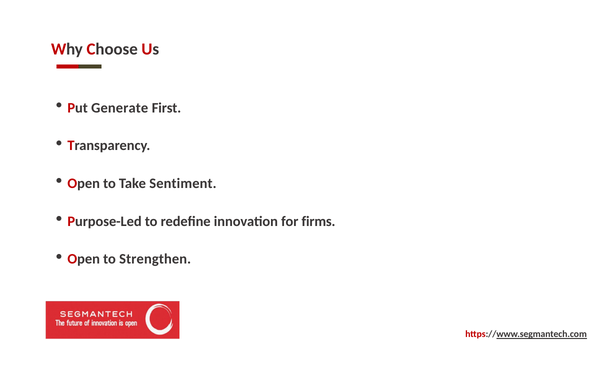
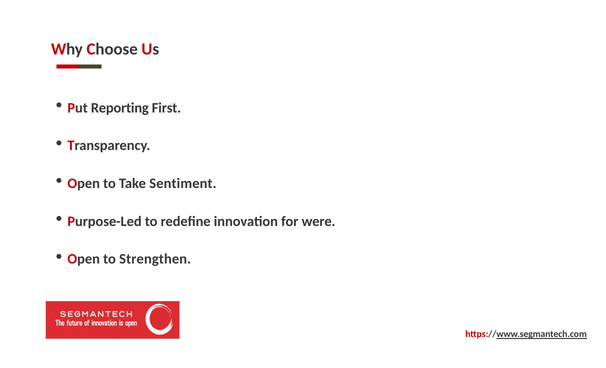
Generate: Generate -> Reporting (120, 108)
firms: firms -> were (319, 221)
